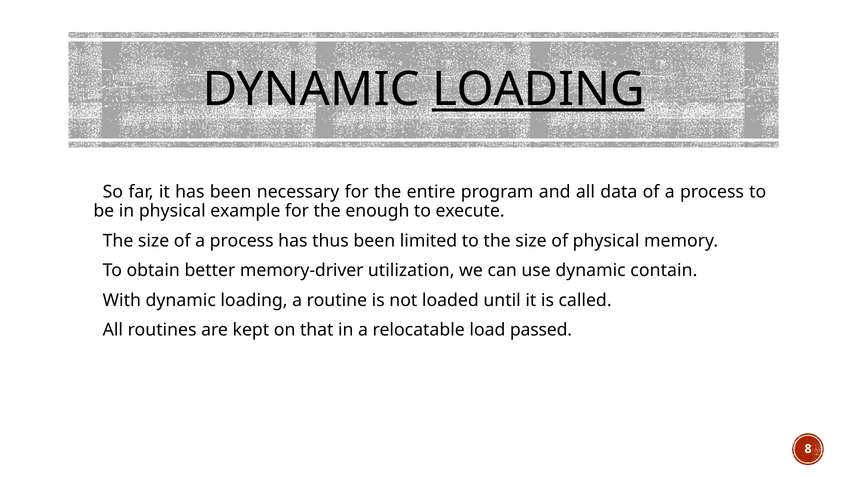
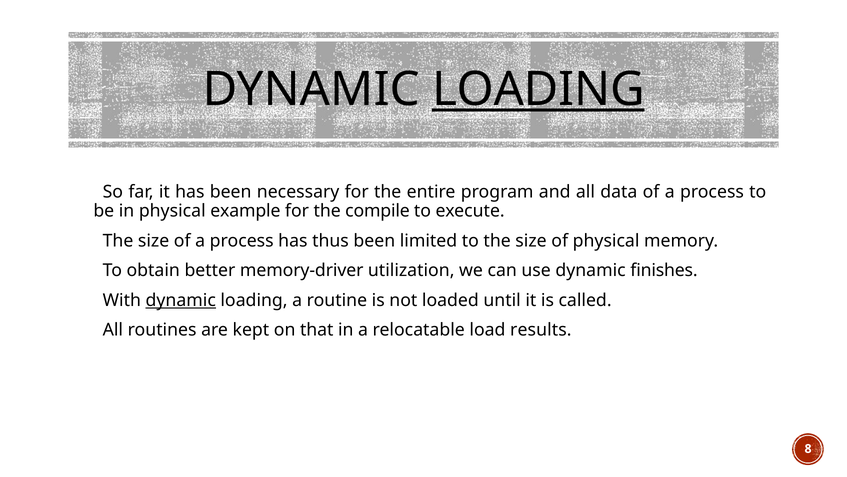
enough: enough -> compile (377, 211)
contain: contain -> finishes (664, 270)
dynamic underline: none -> present (181, 300)
passed: passed -> results (541, 330)
